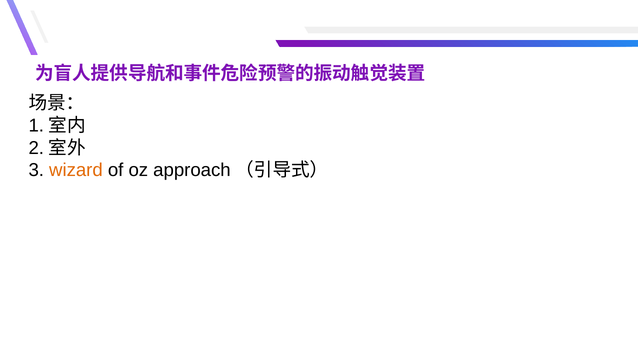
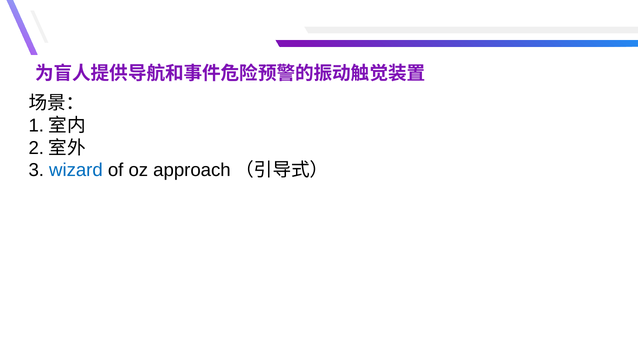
wizard colour: orange -> blue (76, 170)
